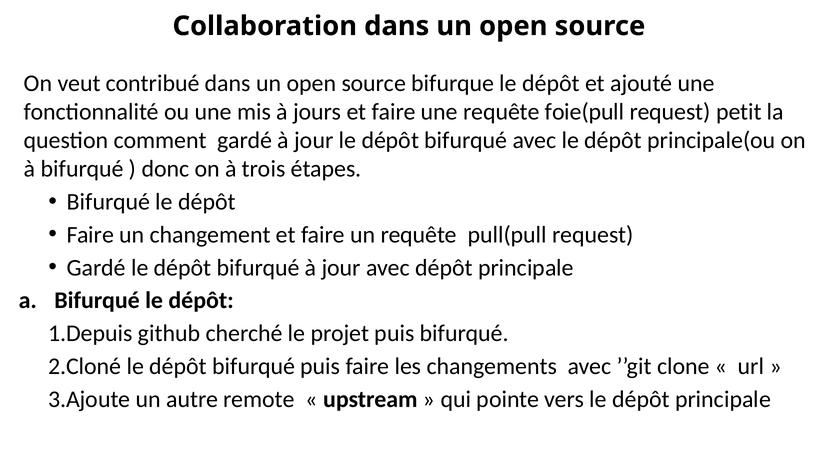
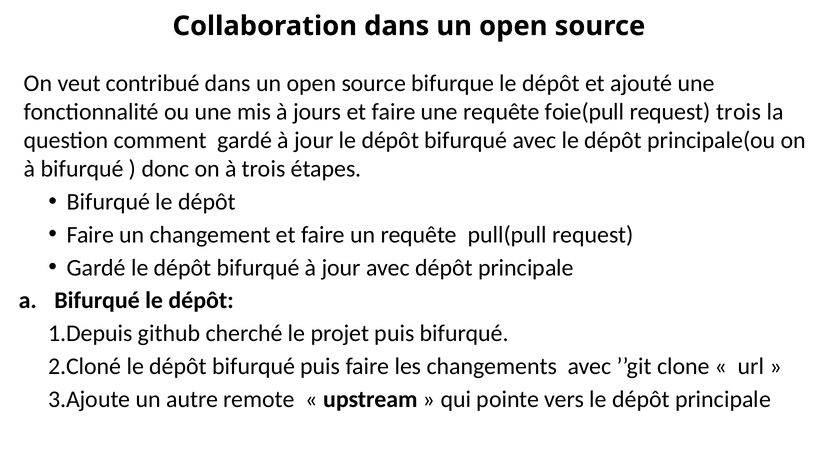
request petit: petit -> trois (739, 112)
